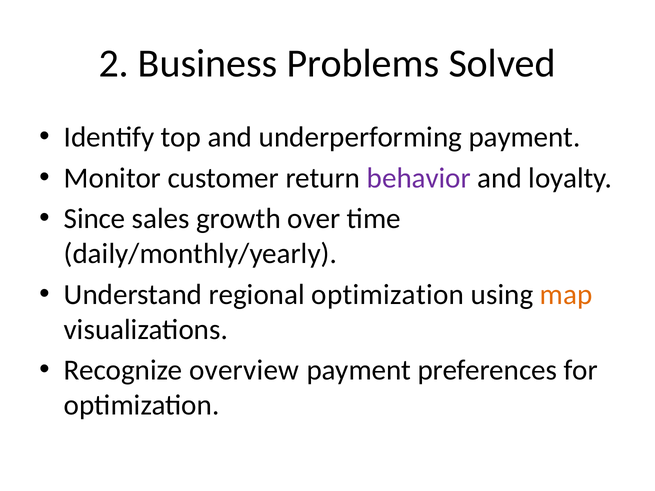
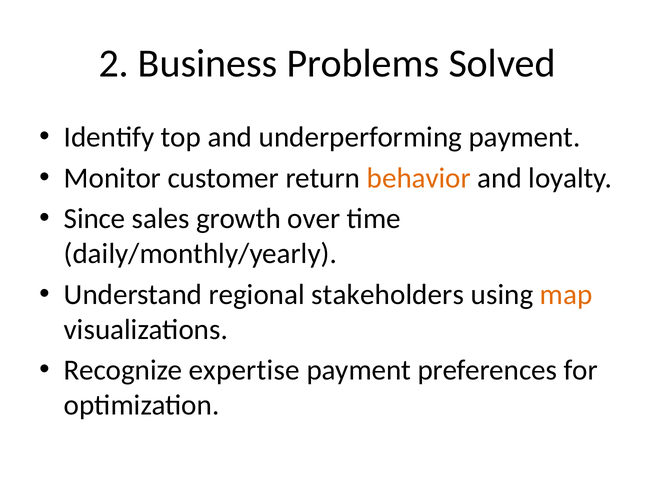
behavior colour: purple -> orange (419, 178)
regional optimization: optimization -> stakeholders (388, 295)
overview: overview -> expertise (244, 370)
